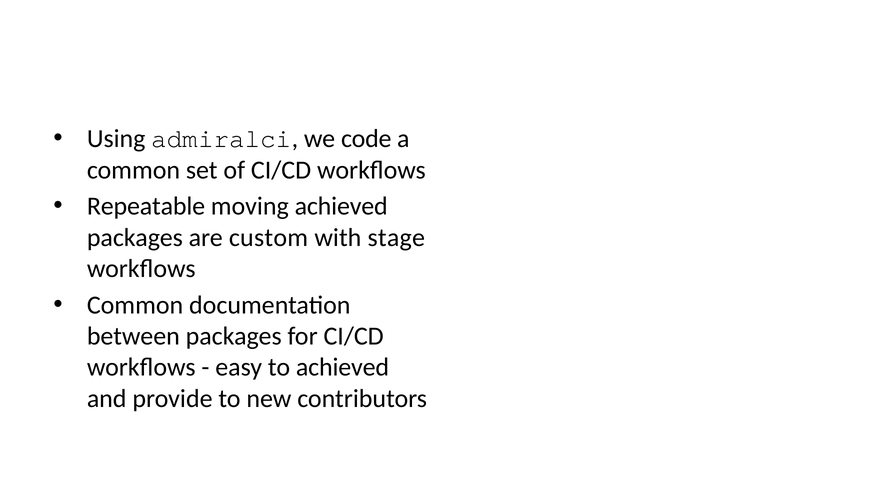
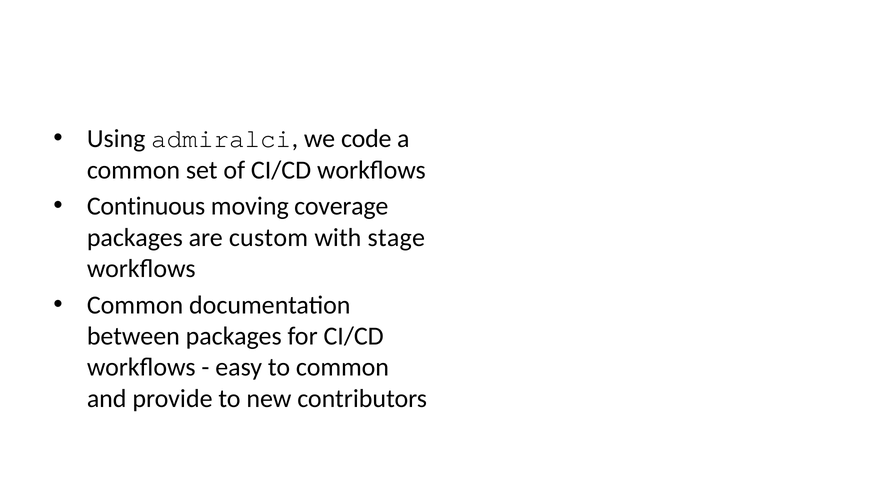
Repeatable: Repeatable -> Continuous (146, 206)
moving achieved: achieved -> coverage (341, 206)
to achieved: achieved -> common (342, 368)
